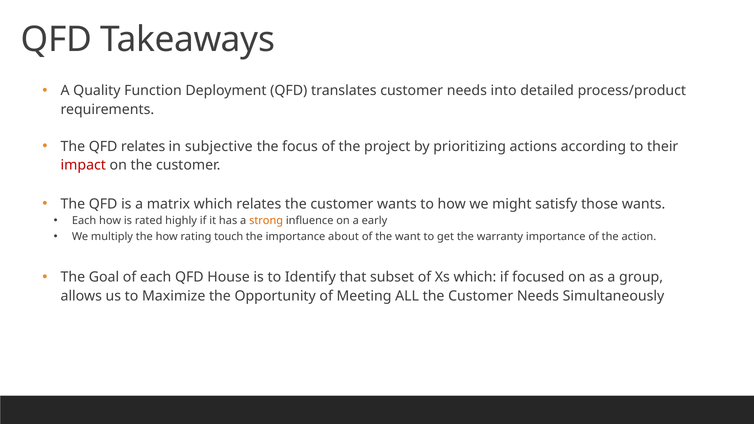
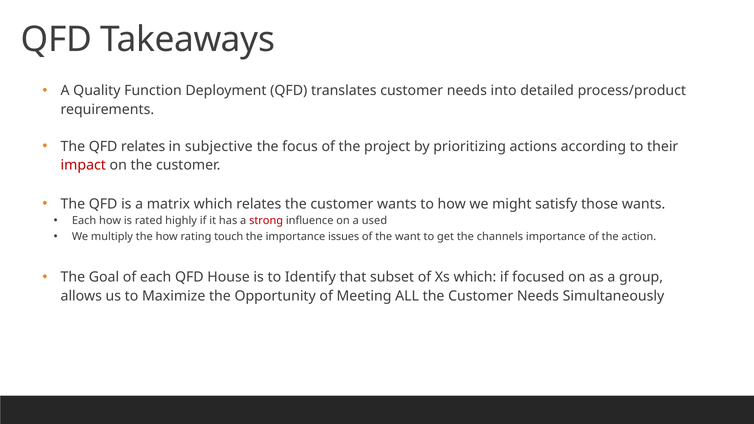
strong colour: orange -> red (266, 221)
early: early -> used (374, 221)
about: about -> issues (344, 237)
warranty: warranty -> channels (500, 237)
